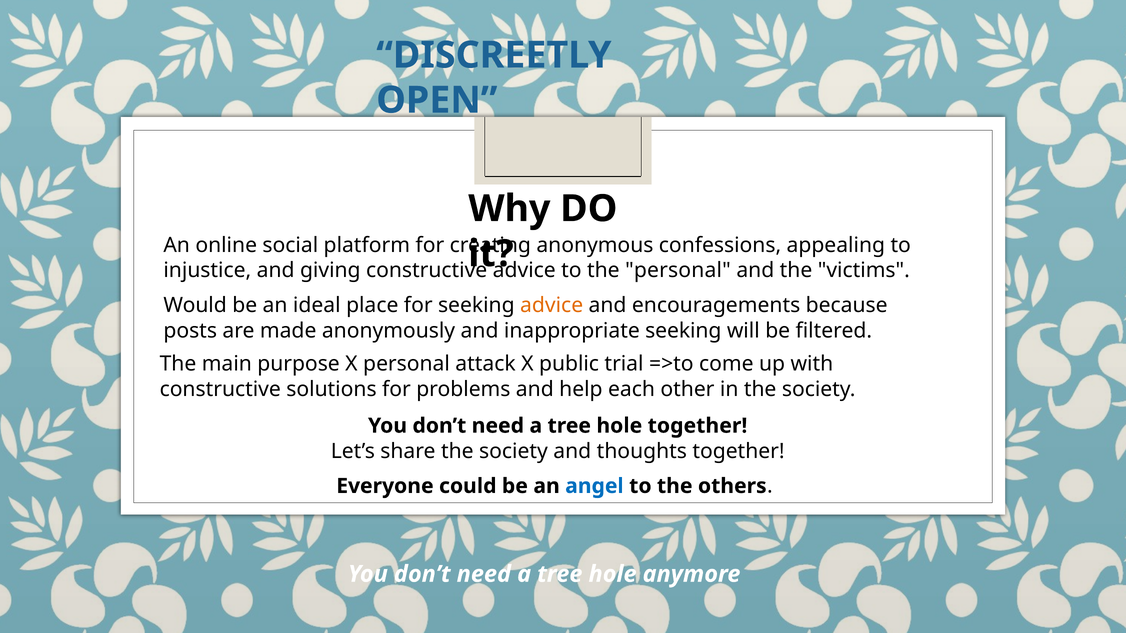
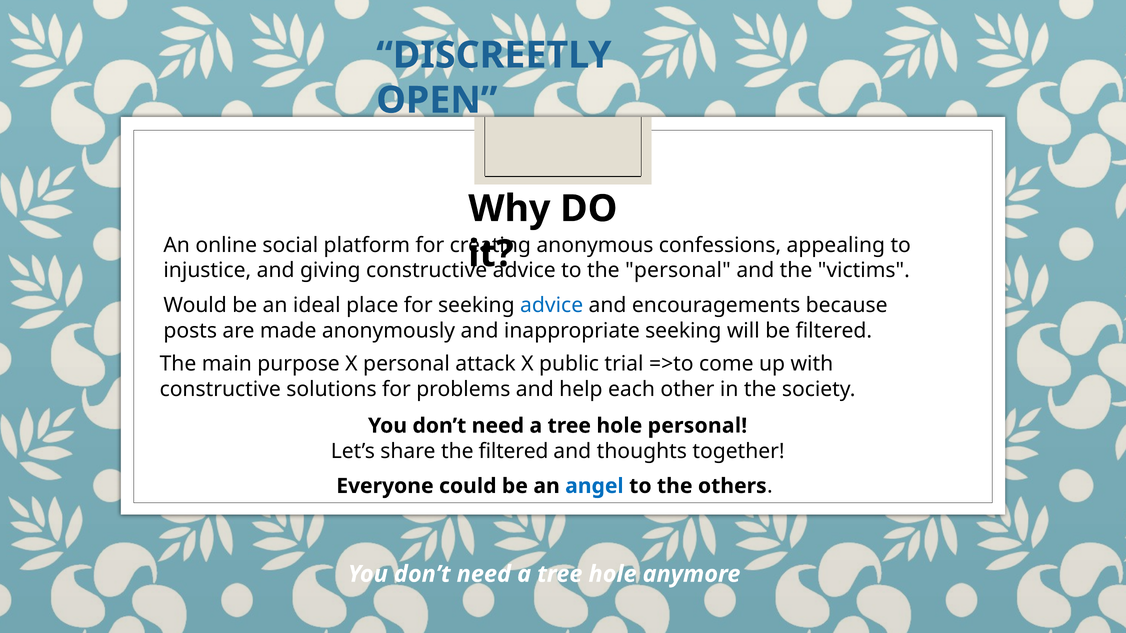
advice colour: orange -> blue (552, 306)
hole together: together -> personal (697, 426)
share the society: society -> filtered (514, 451)
